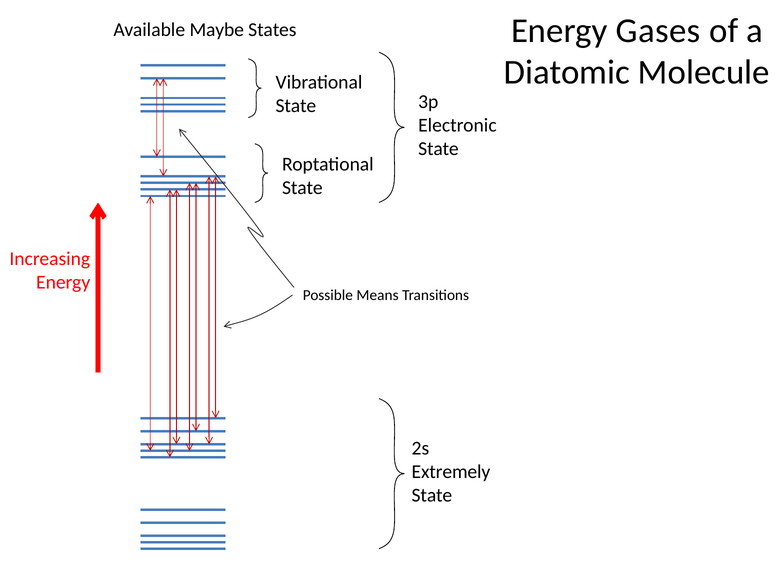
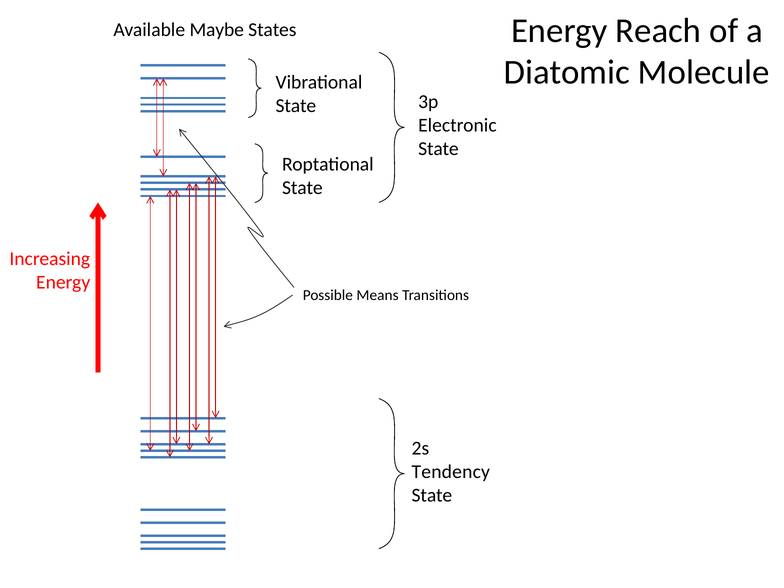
Gases: Gases -> Reach (658, 31)
Extremely: Extremely -> Tendency (451, 472)
